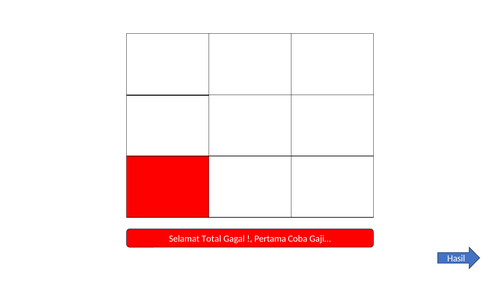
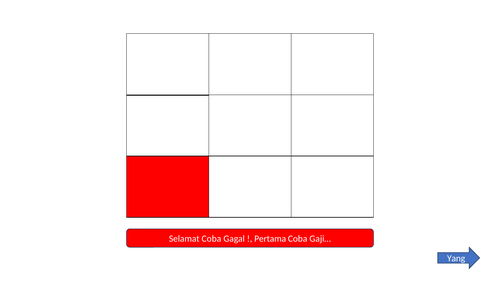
Selamat Total: Total -> Coba (211, 238)
Hasil: Hasil -> Yang (456, 258)
